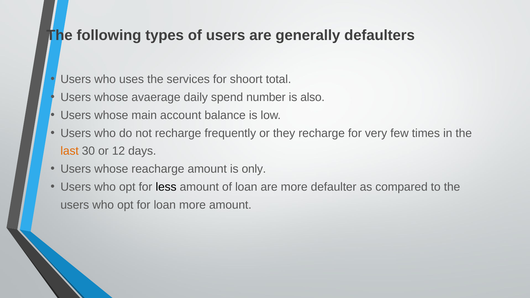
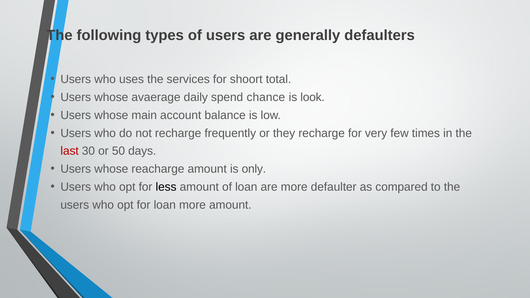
number: number -> chance (266, 97)
also: also -> look (313, 97)
last colour: orange -> red (70, 151)
12: 12 -> 50 (118, 151)
